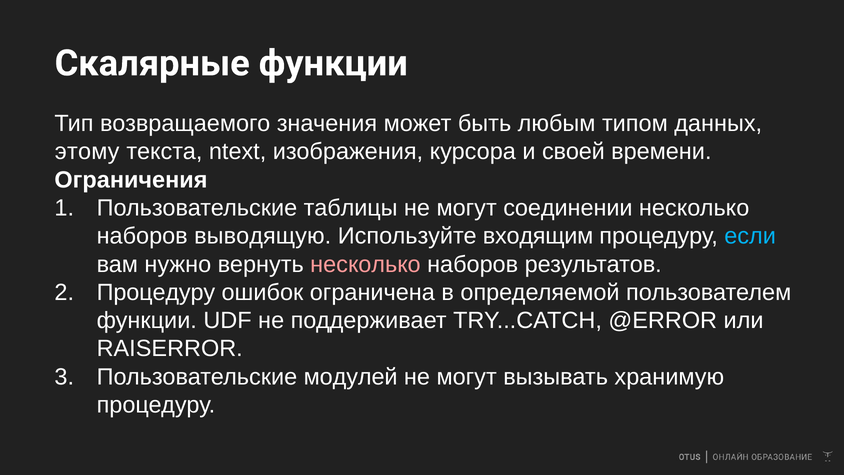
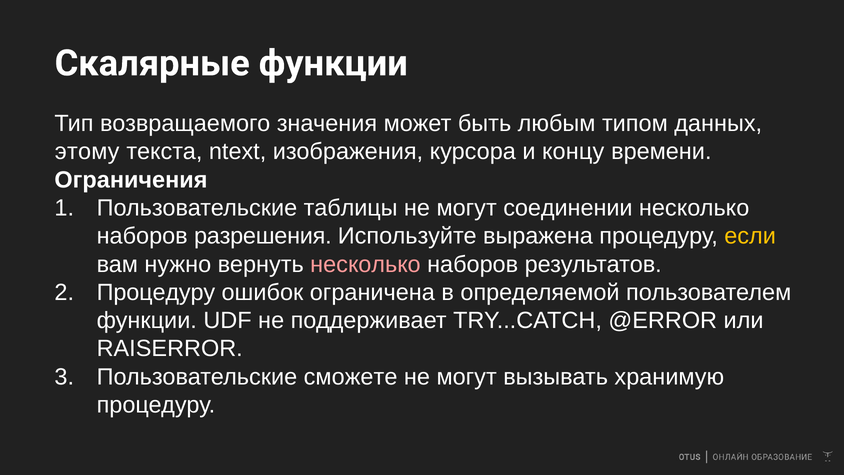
своей: своей -> концу (573, 152)
выводящую: выводящую -> разрешения (263, 236)
входящим: входящим -> выражена (538, 236)
если colour: light blue -> yellow (750, 236)
модулей: модулей -> сможете (351, 377)
